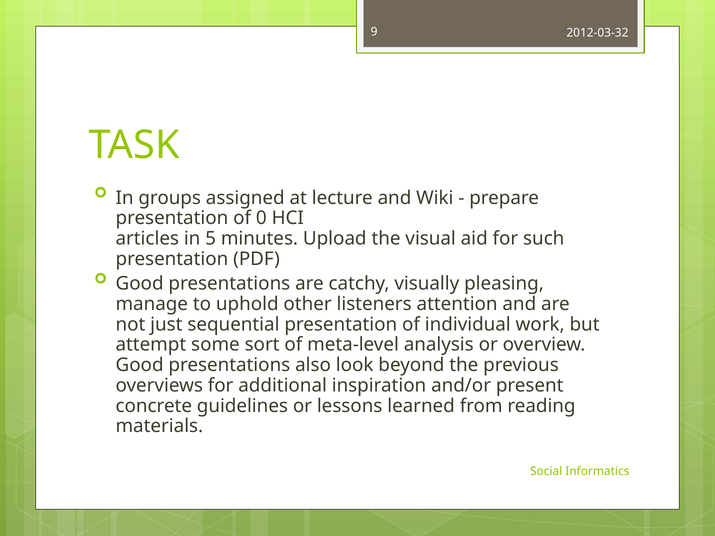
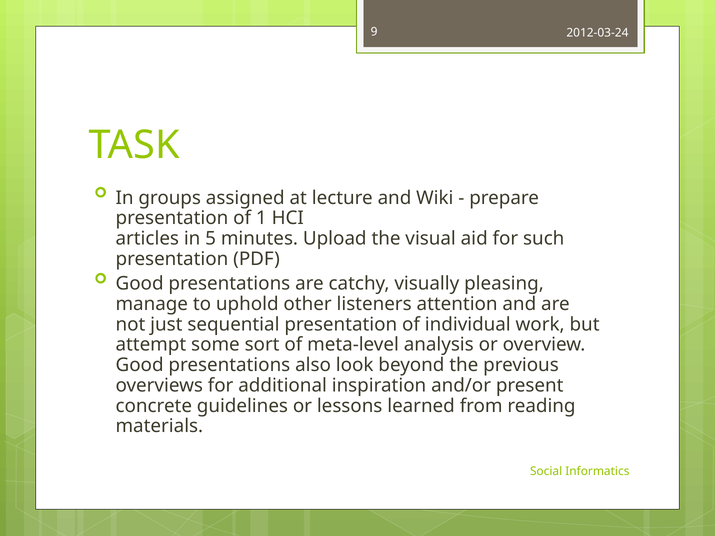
2012-03-32: 2012-03-32 -> 2012-03-24 (597, 33)
0: 0 -> 1 (261, 218)
